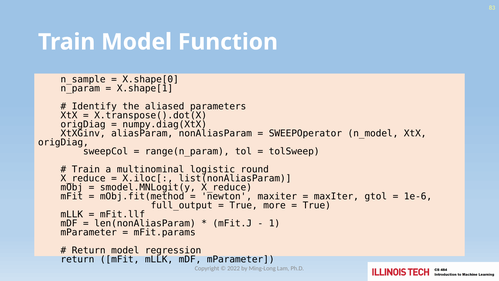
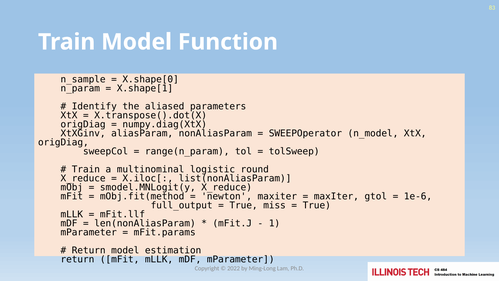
more: more -> miss (275, 205)
regression: regression -> estimation (173, 250)
